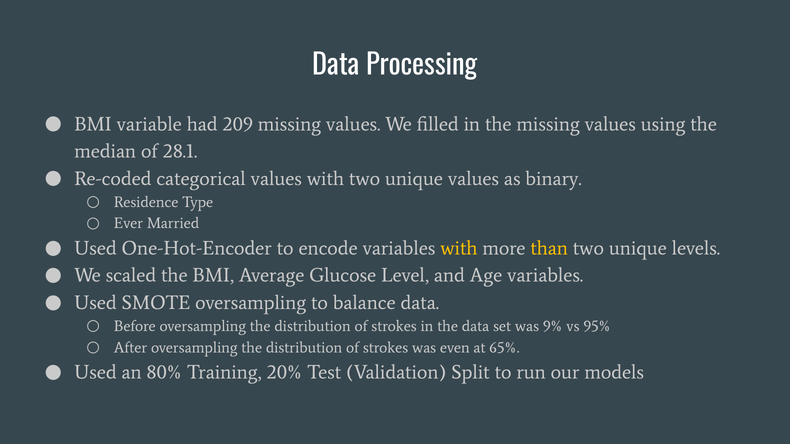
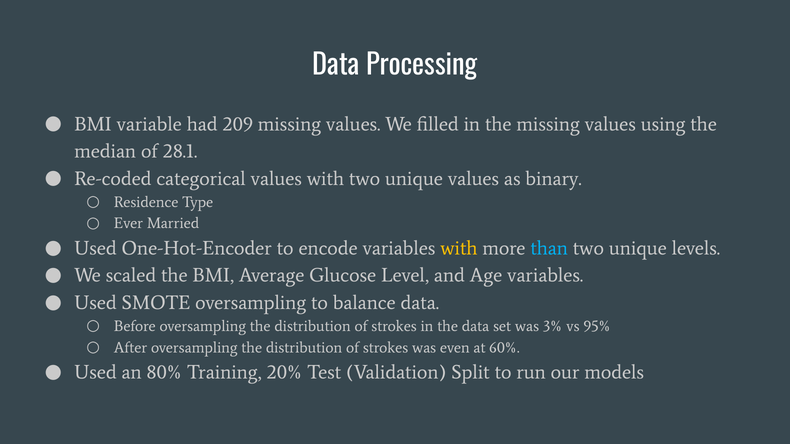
than colour: yellow -> light blue (549, 248)
9%: 9% -> 3% (553, 327)
65%: 65% -> 60% (504, 348)
